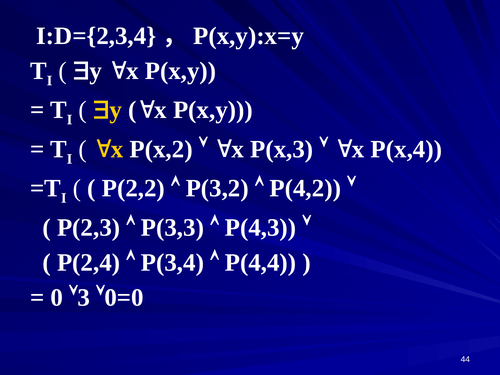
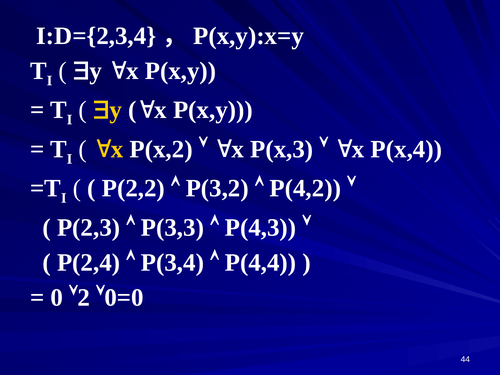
3: 3 -> 2 (84, 297)
